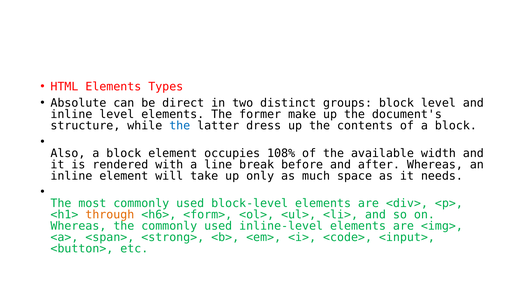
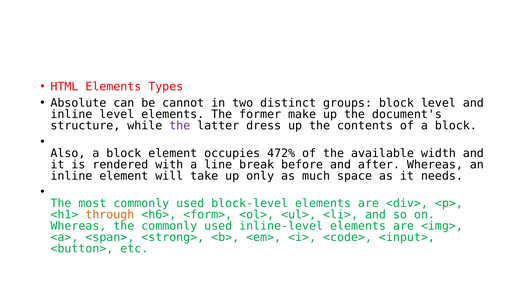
direct: direct -> cannot (183, 103)
the colour: blue -> purple (180, 126)
108%: 108% -> 472% (281, 153)
